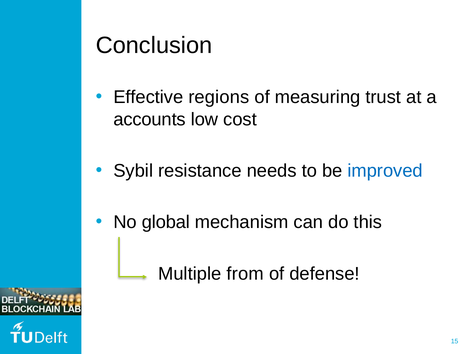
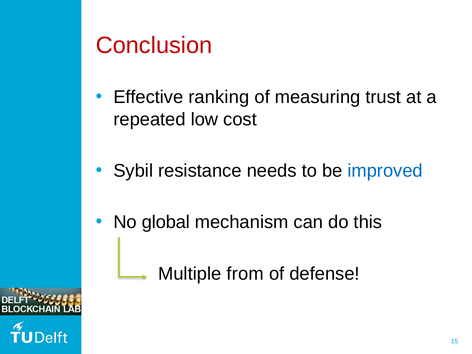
Conclusion colour: black -> red (154, 45)
regions: regions -> ranking (219, 97)
accounts: accounts -> repeated (150, 119)
